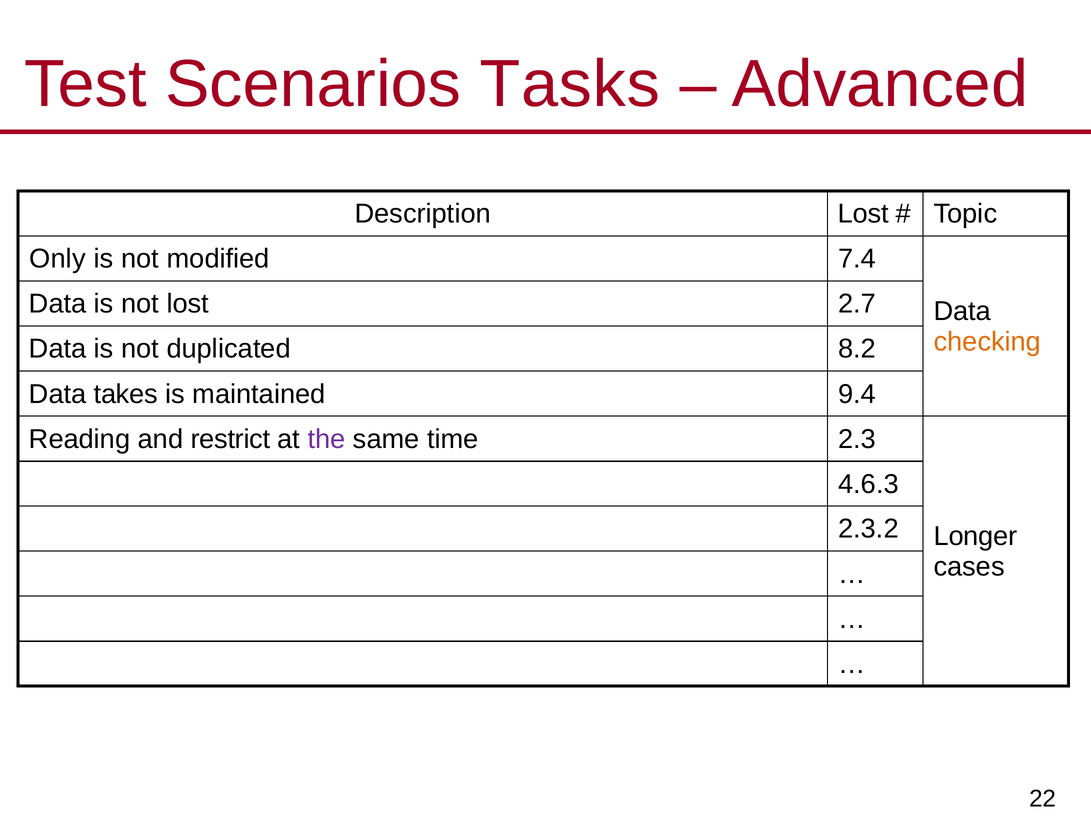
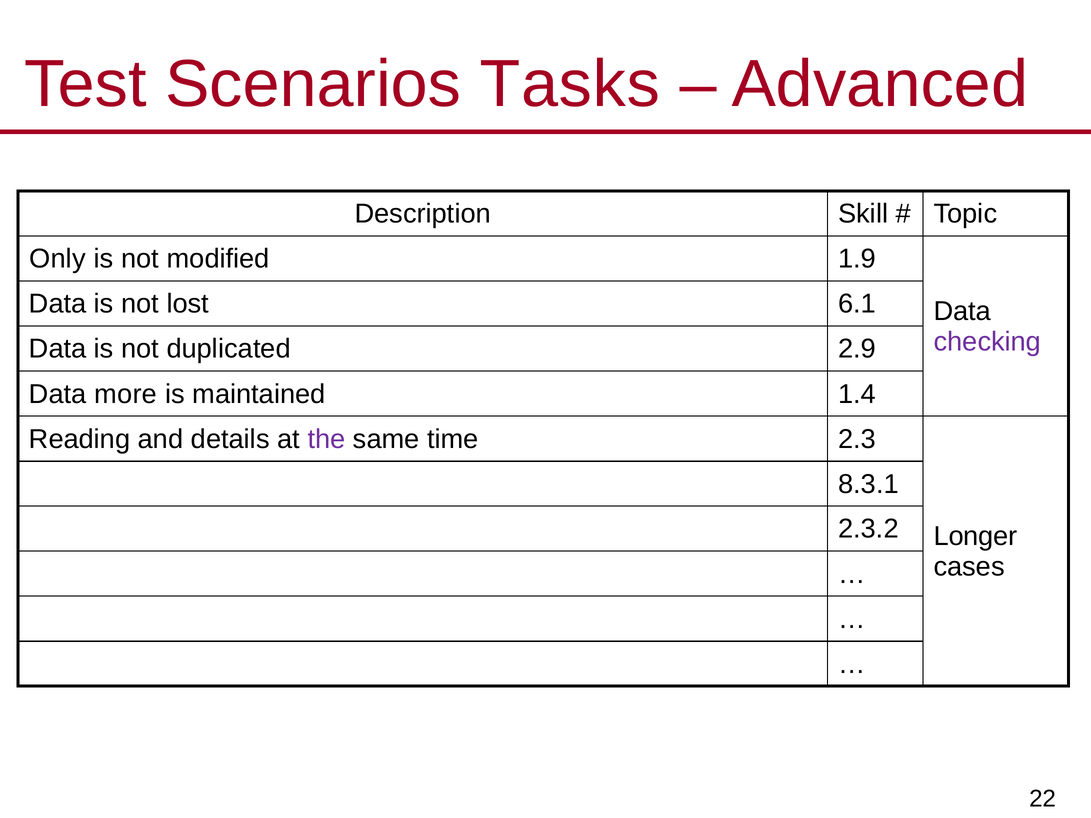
Description Lost: Lost -> Skill (863, 214)
7.4: 7.4 -> 1.9 (857, 259)
2.7: 2.7 -> 6.1 (857, 304)
checking colour: orange -> purple (987, 342)
8.2: 8.2 -> 2.9 (857, 349)
takes: takes -> more (126, 394)
9.4: 9.4 -> 1.4 (857, 394)
restrict: restrict -> details (230, 439)
4.6.3: 4.6.3 -> 8.3.1 (868, 484)
